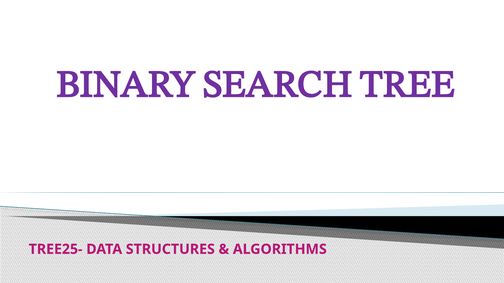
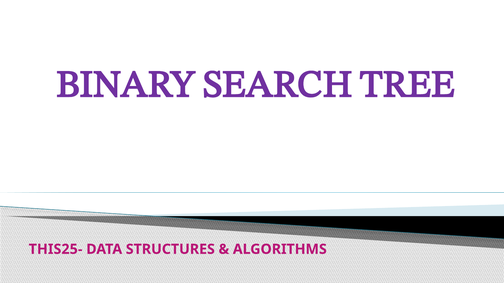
TREE25-: TREE25- -> THIS25- (56, 250)
